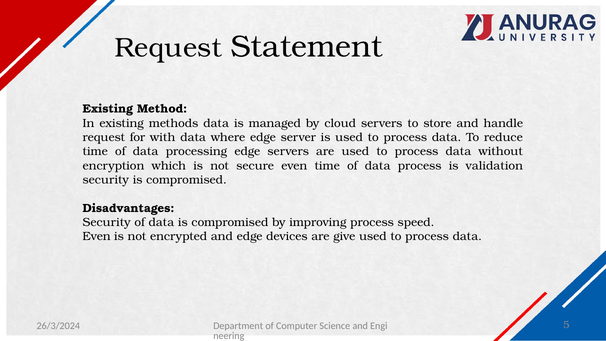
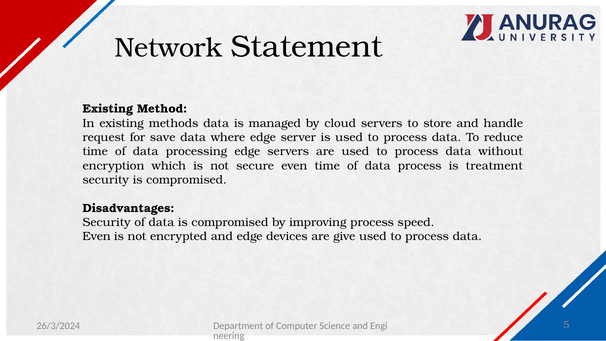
Request: Request -> Network (168, 48)
with: with -> save (163, 137)
validation: validation -> treatment (494, 166)
